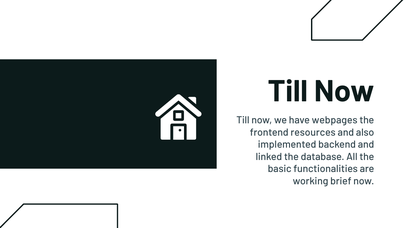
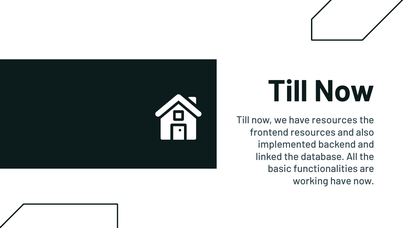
have webpages: webpages -> resources (335, 120)
working brief: brief -> have (341, 181)
